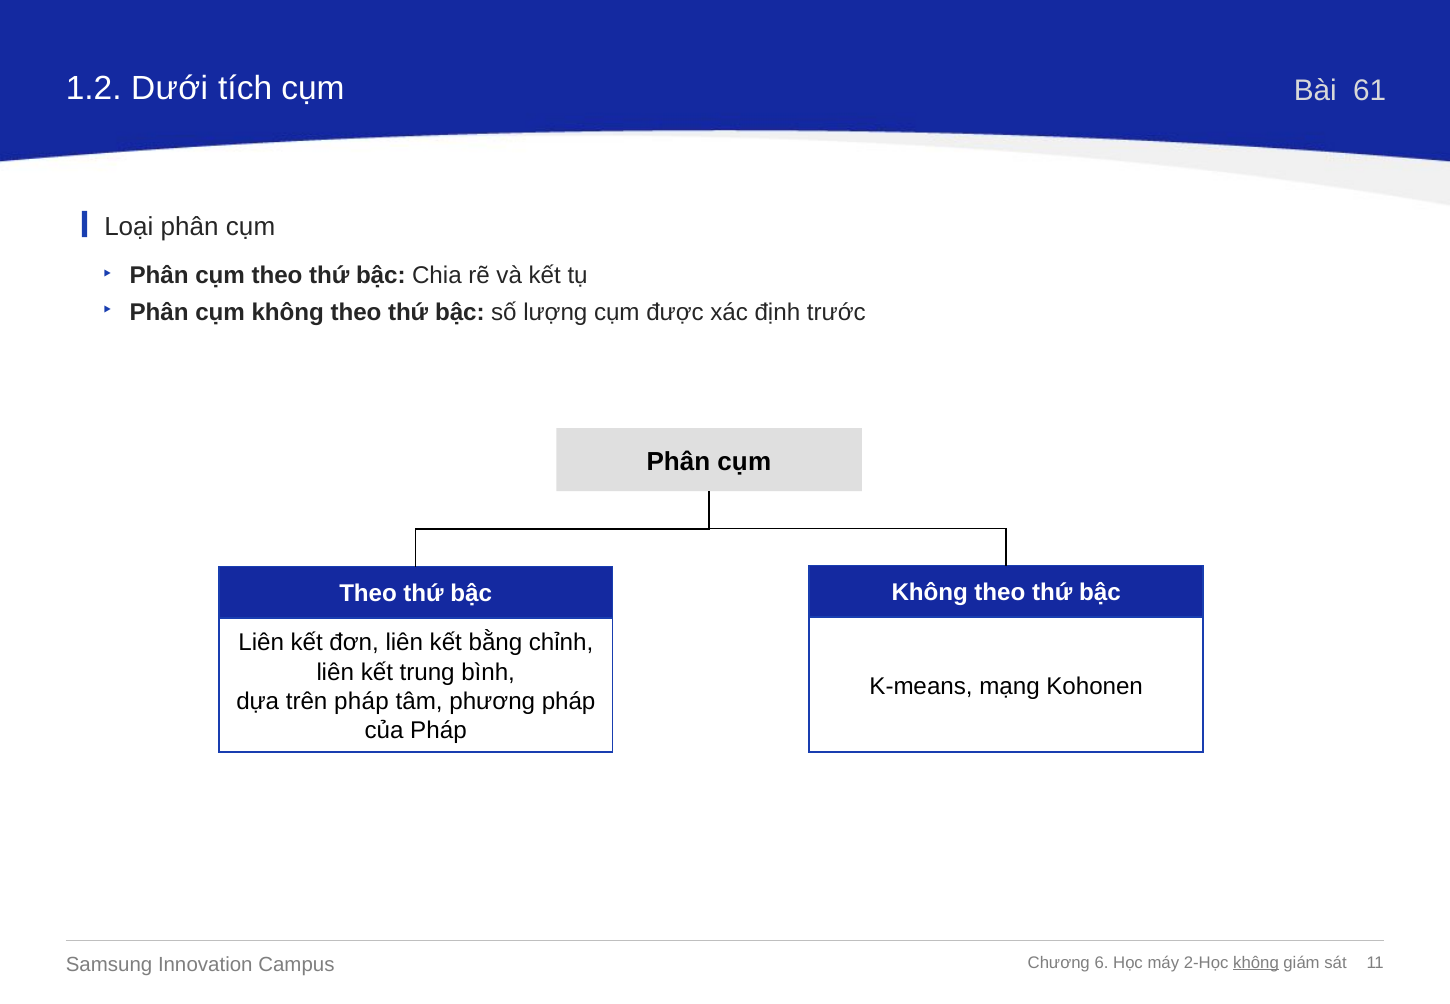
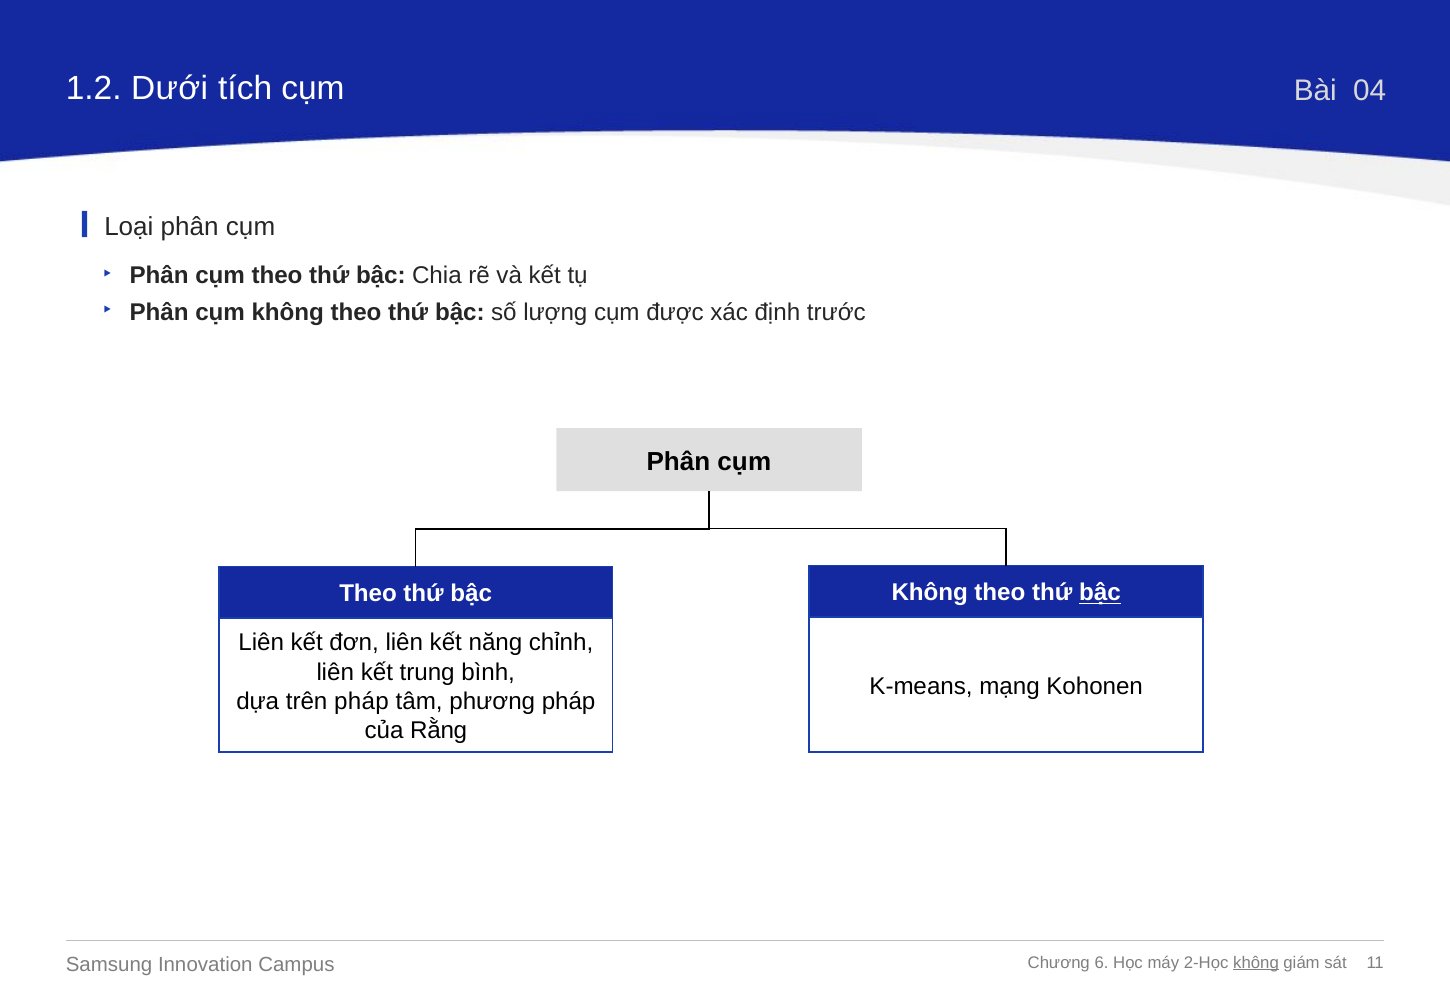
61: 61 -> 04 (1370, 90)
bậc underline: none -> present (1100, 593)
bằng: bằng -> năng (495, 643)
của Pháp: Pháp -> Rằng (439, 730)
